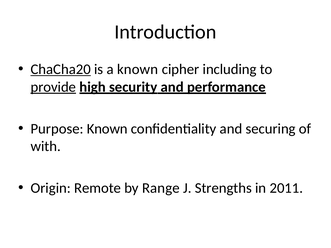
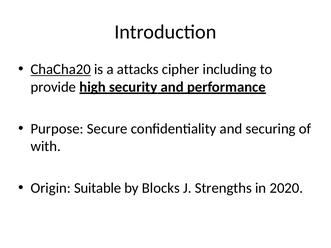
a known: known -> attacks (138, 69)
provide underline: present -> none (53, 87)
Purpose Known: Known -> Secure (107, 129)
Remote: Remote -> Suitable (98, 188)
Range: Range -> Blocks (161, 188)
2011: 2011 -> 2020 (286, 188)
